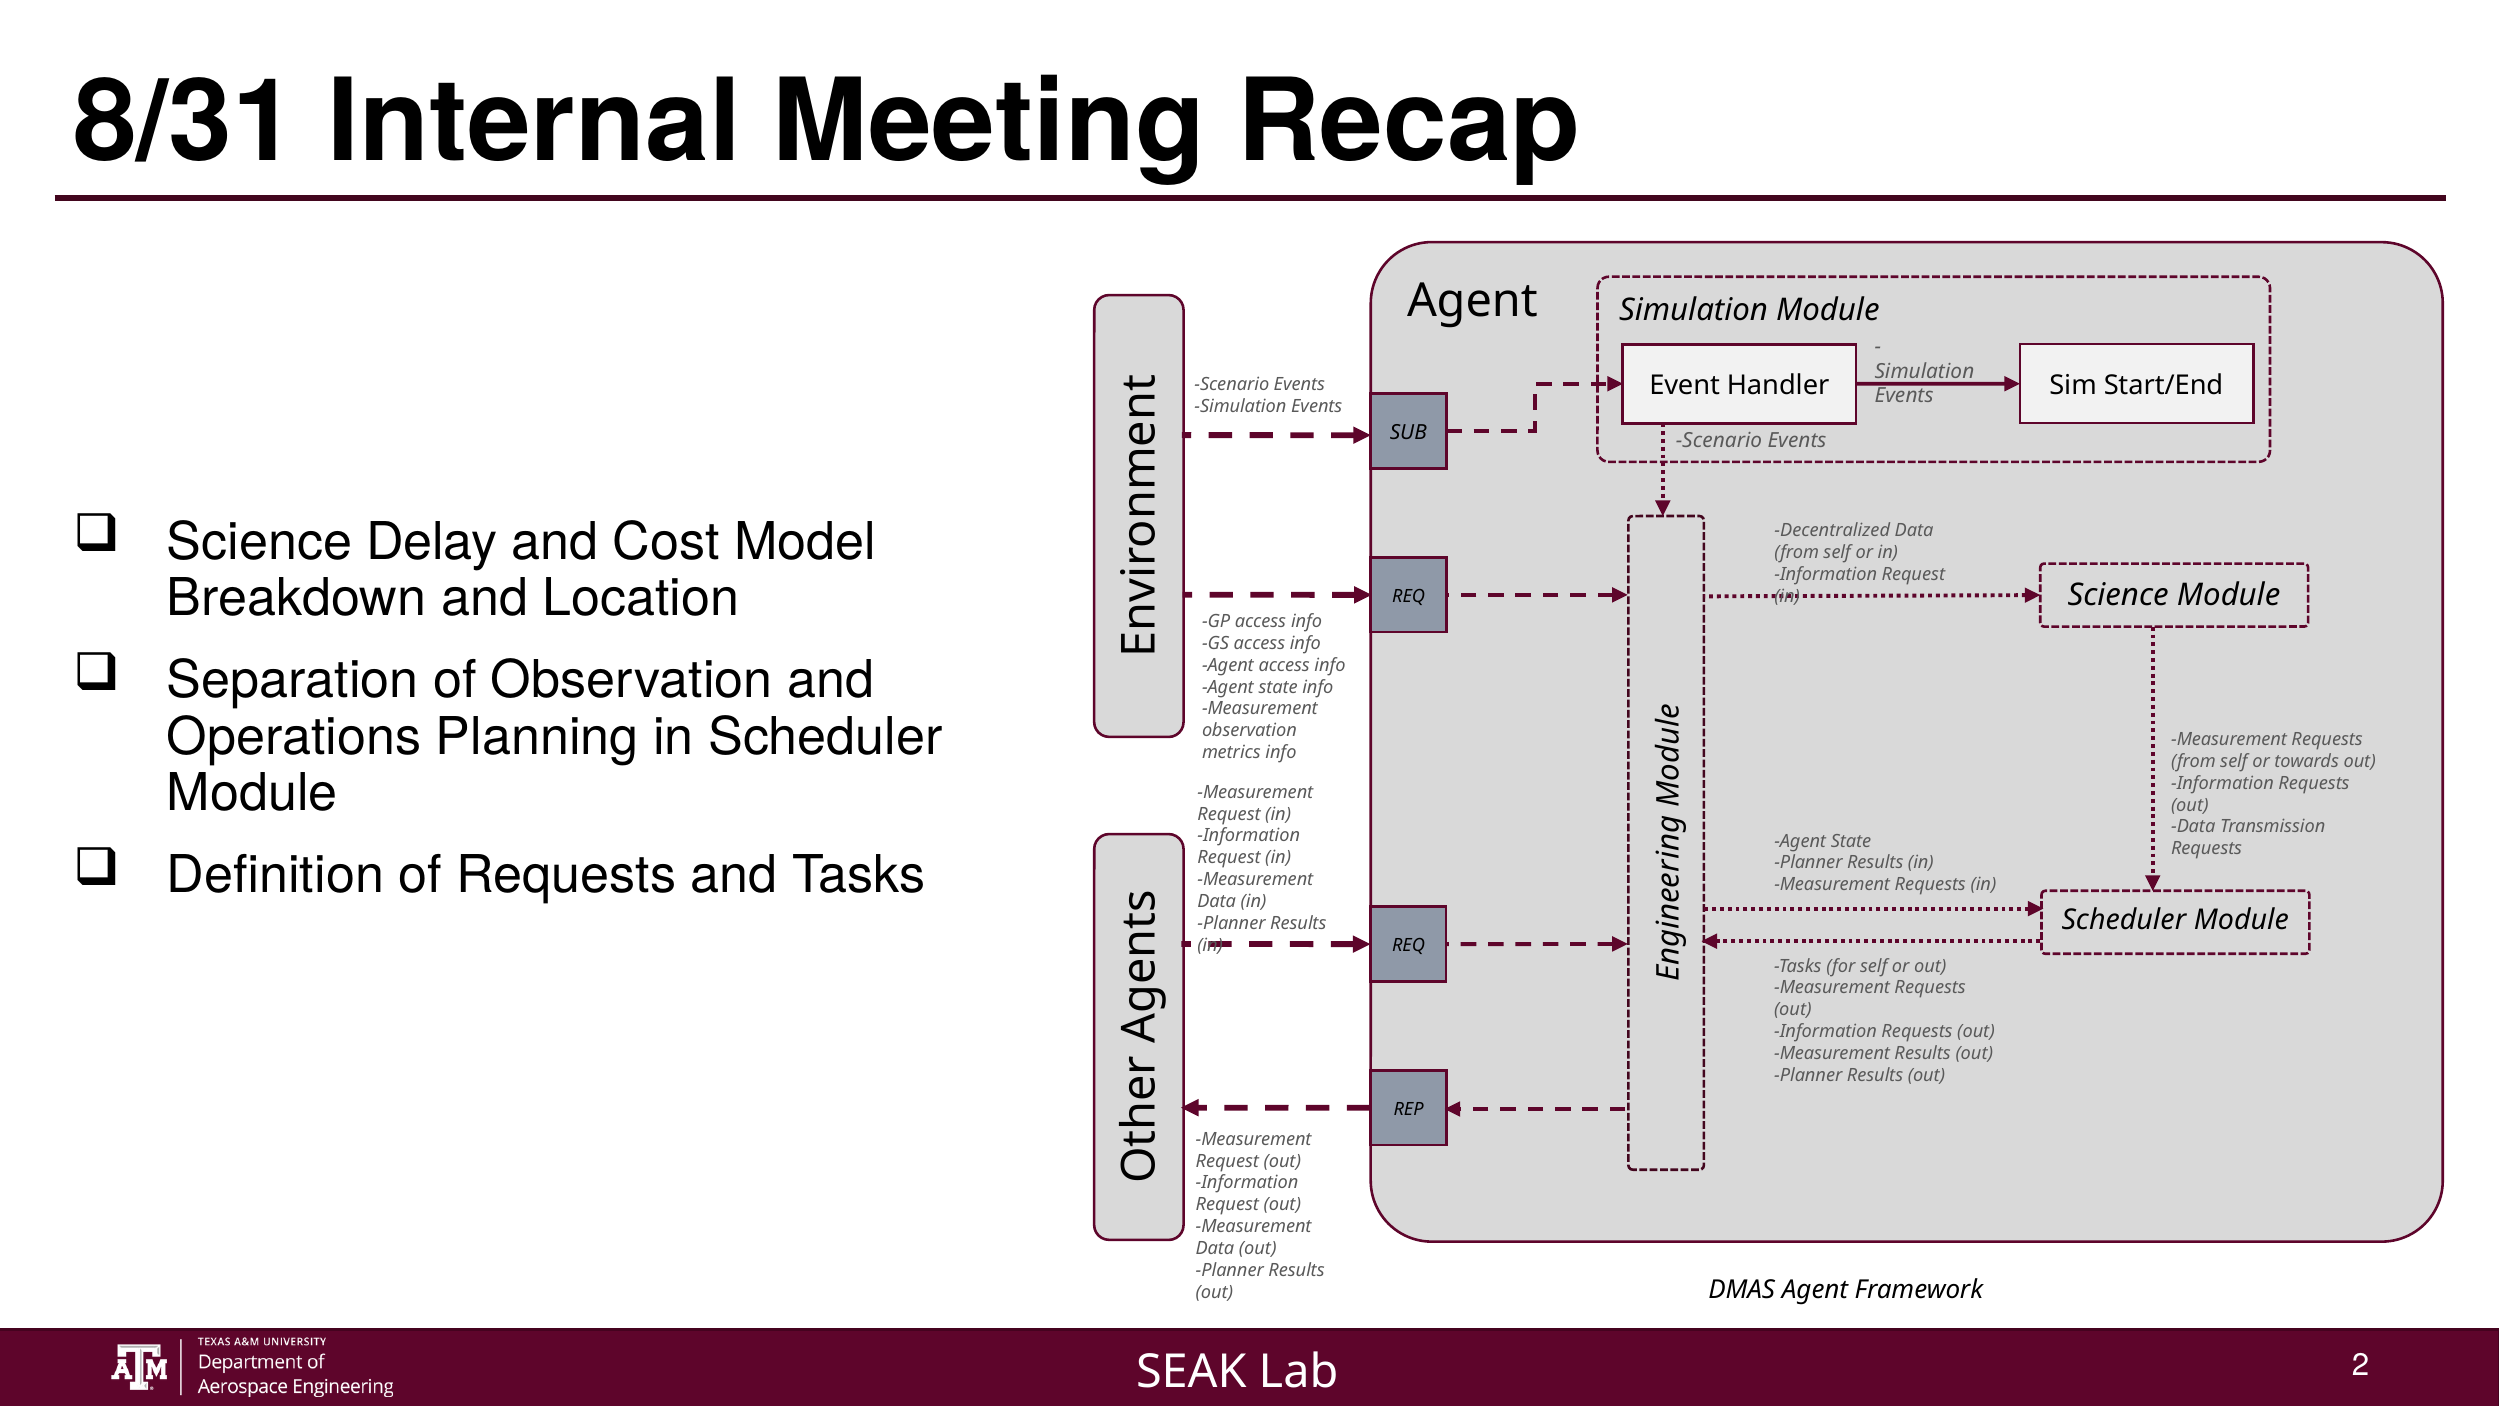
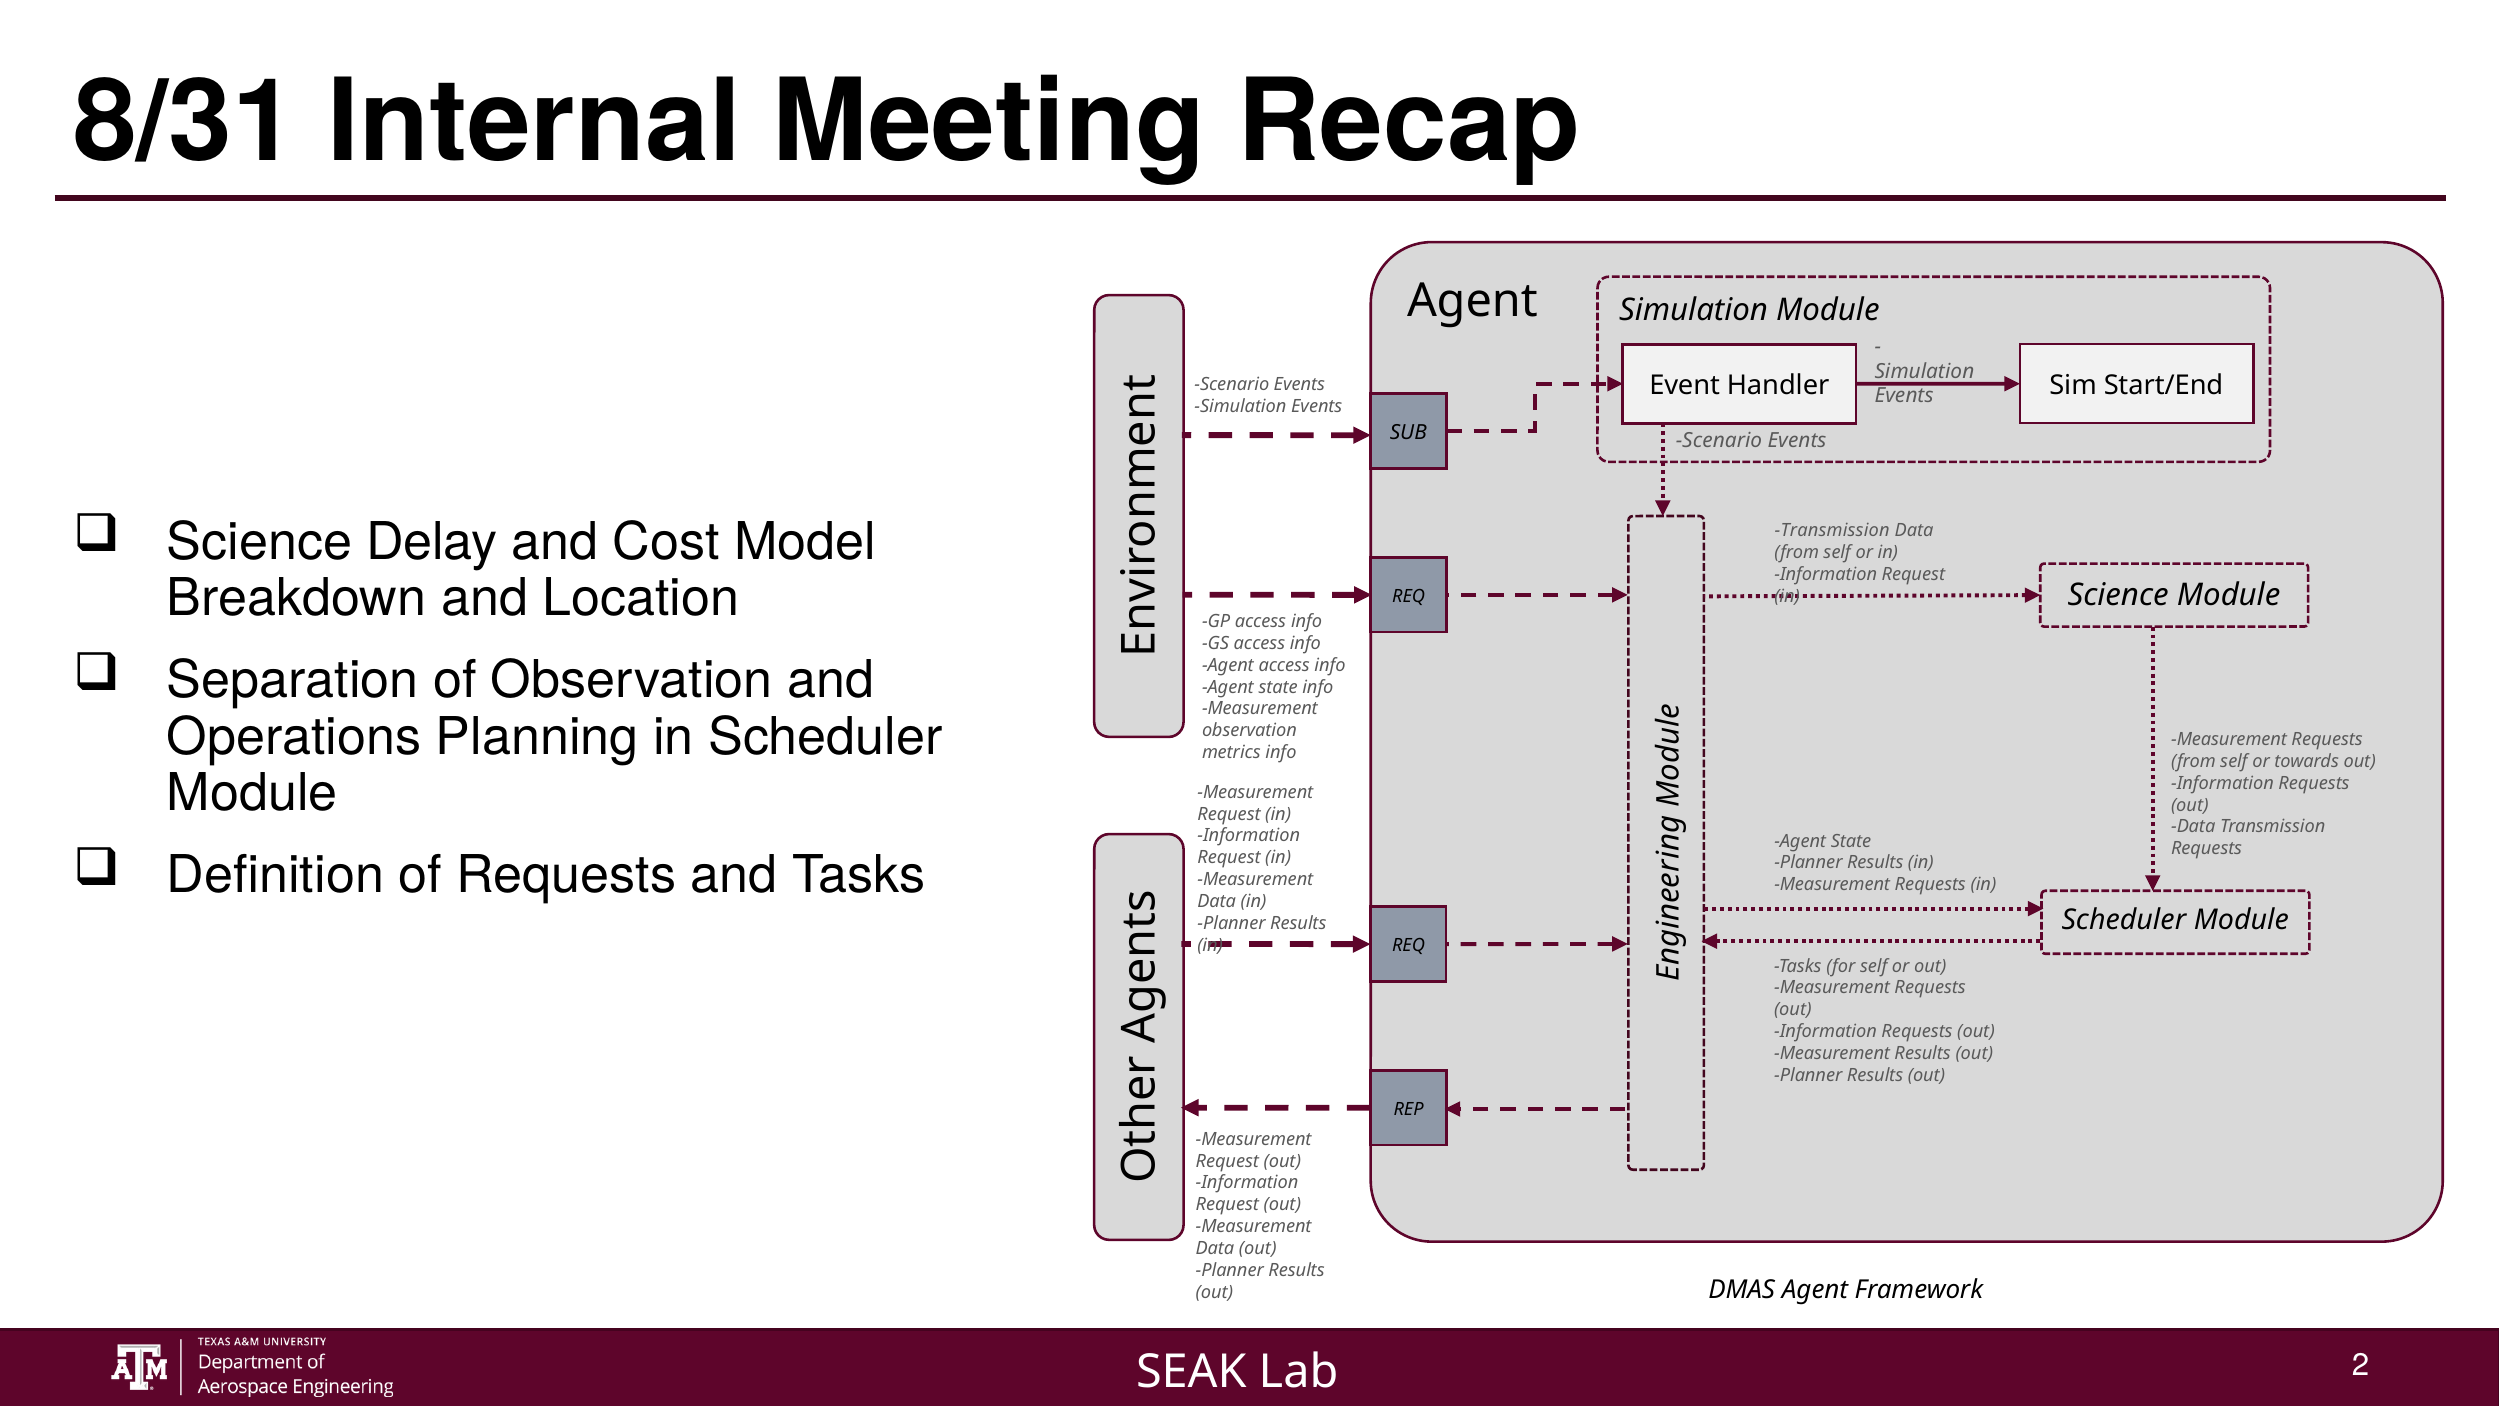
Decentralized: Decentralized -> Transmission (1832, 531)
